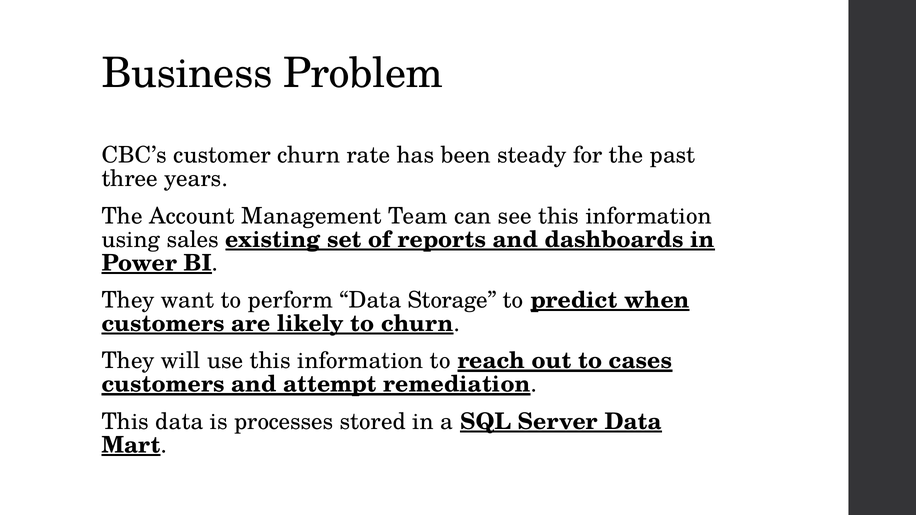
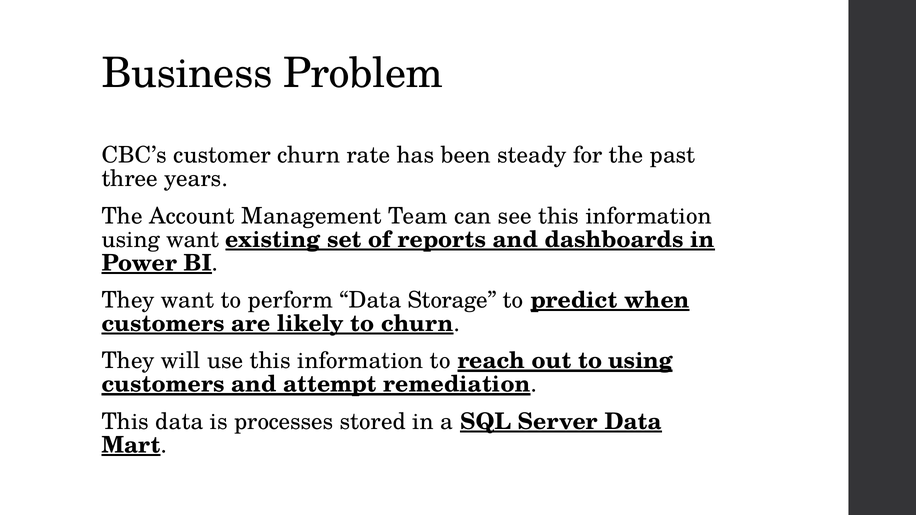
using sales: sales -> want (193, 240)
to cases: cases -> using (641, 361)
